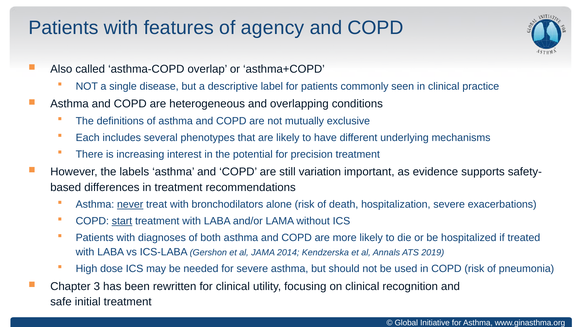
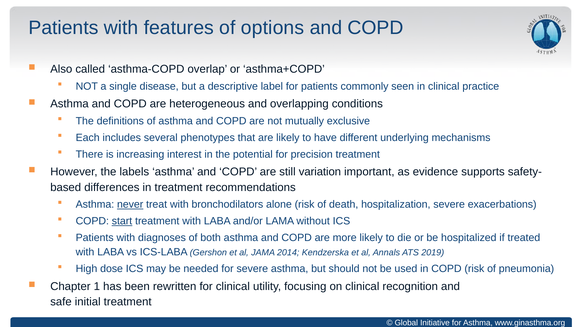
agency: agency -> options (273, 28)
3: 3 -> 1 (97, 287)
